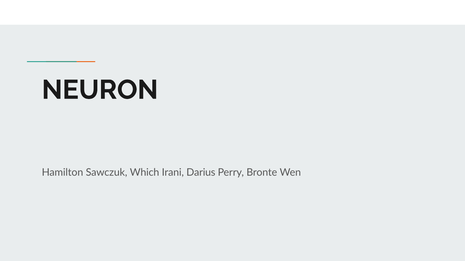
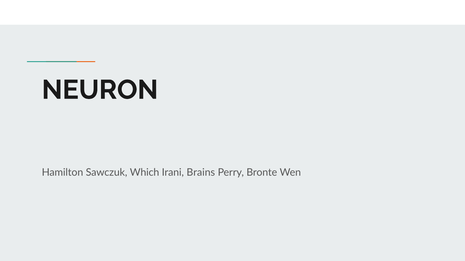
Darius: Darius -> Brains (201, 173)
